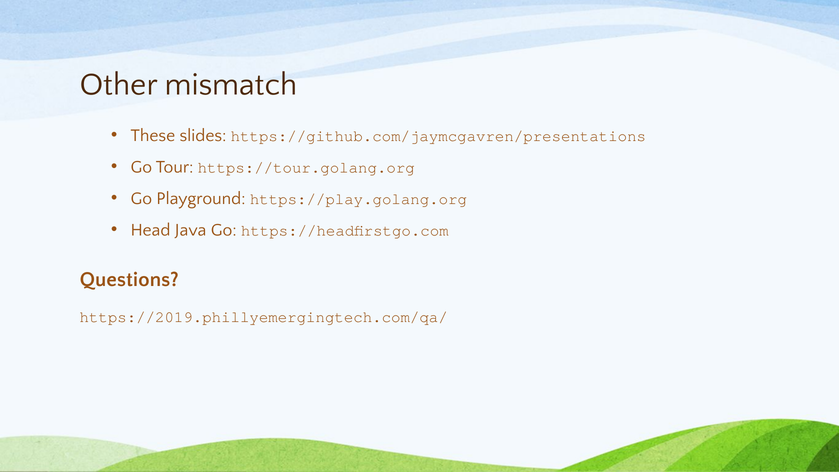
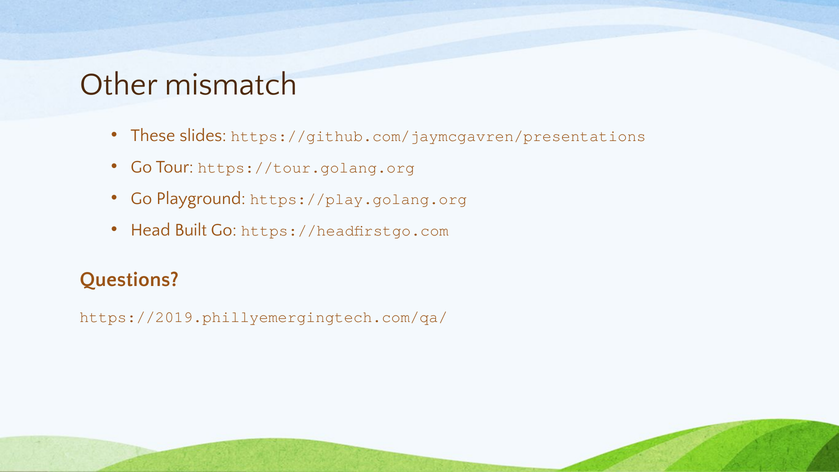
Java: Java -> Built (191, 230)
